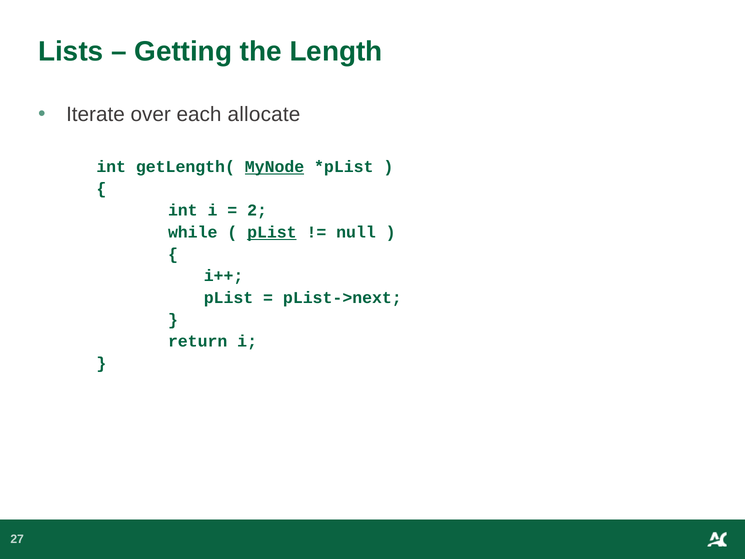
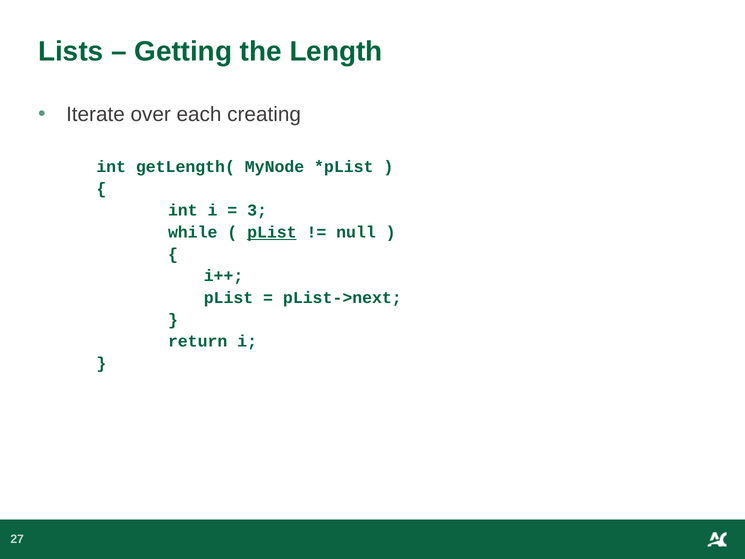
allocate: allocate -> creating (264, 115)
MyNode underline: present -> none (275, 167)
2: 2 -> 3 (257, 210)
